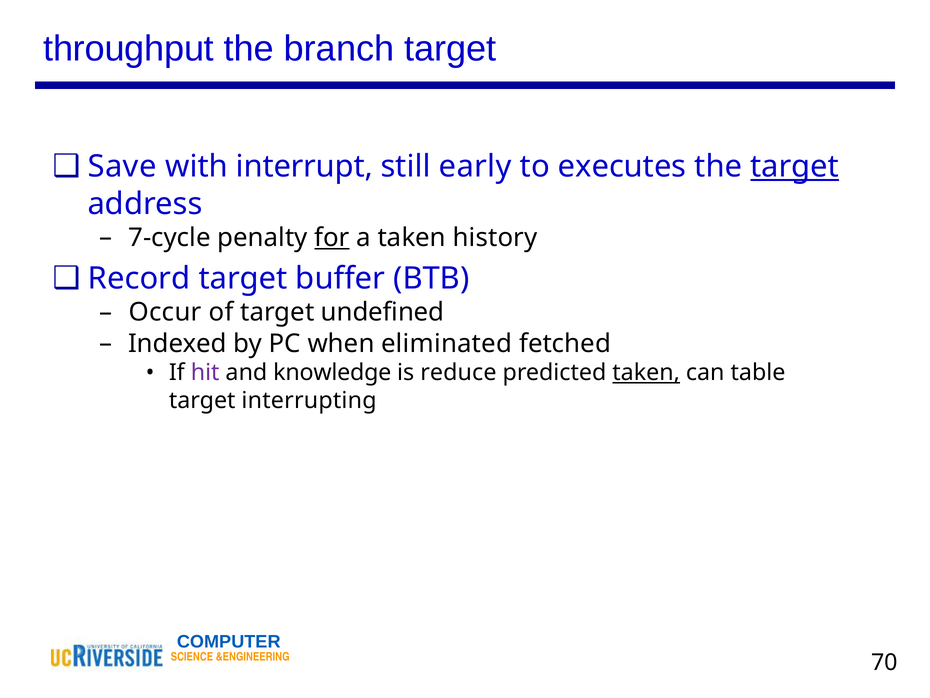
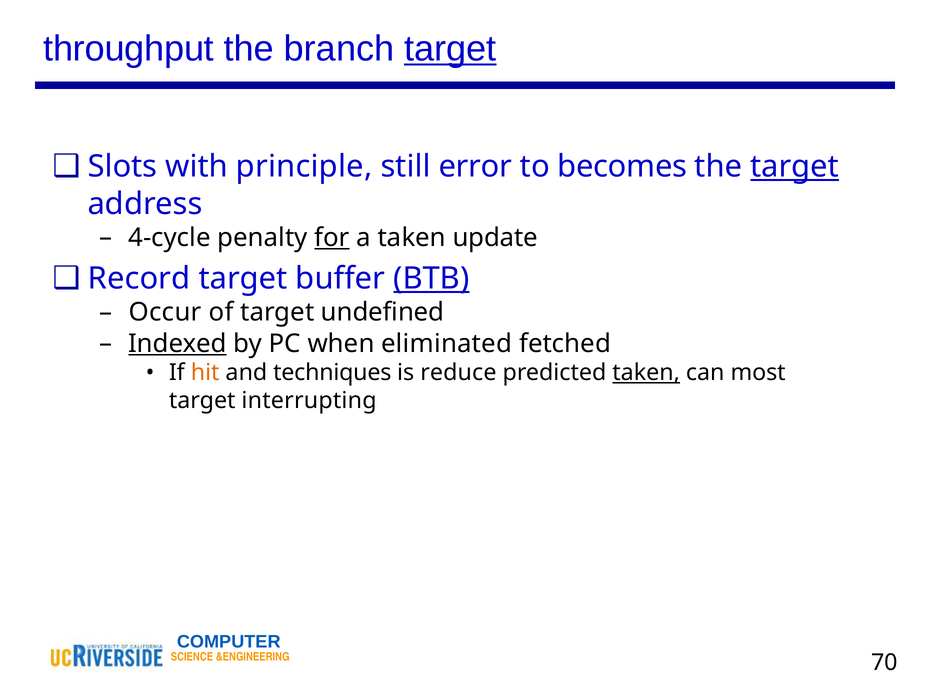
target underline: none -> present (450, 49)
Save: Save -> Slots (122, 167)
interrupt: interrupt -> principle (304, 167)
early: early -> error (475, 167)
executes: executes -> becomes (622, 167)
7-cycle: 7-cycle -> 4-cycle (169, 237)
history: history -> update (495, 237)
BTB underline: none -> present (431, 278)
Indexed underline: none -> present (178, 343)
hit colour: purple -> orange (205, 372)
knowledge: knowledge -> techniques (332, 372)
table: table -> most (758, 372)
